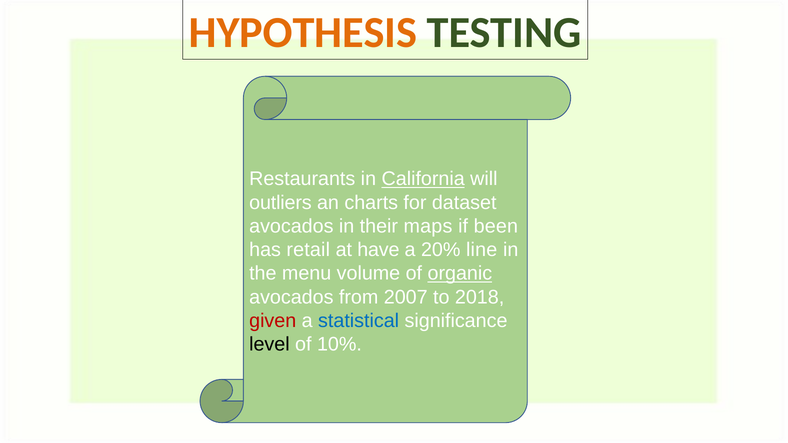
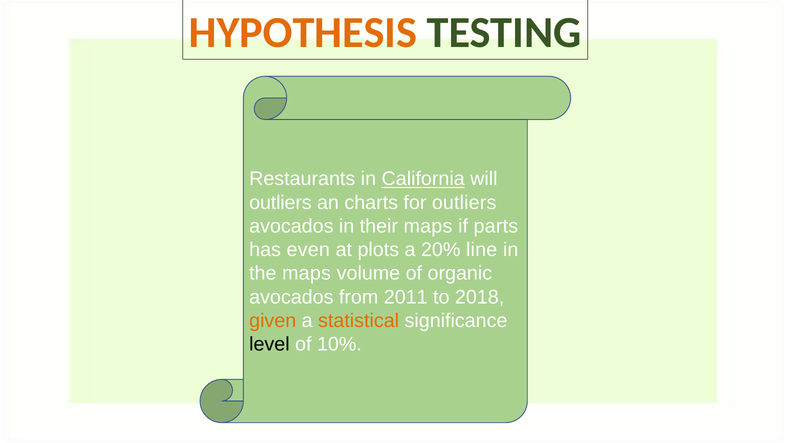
for dataset: dataset -> outliers (464, 203)
been: been -> parts (496, 226)
retail: retail -> even (308, 250)
have: have -> plots (378, 250)
the menu: menu -> maps (307, 274)
organic underline: present -> none (460, 274)
2007: 2007 -> 2011 (406, 297)
given colour: red -> orange (273, 321)
statistical colour: blue -> orange (359, 321)
